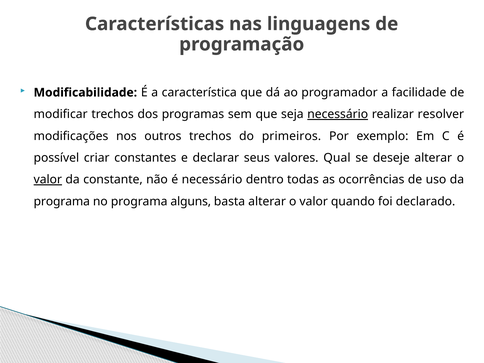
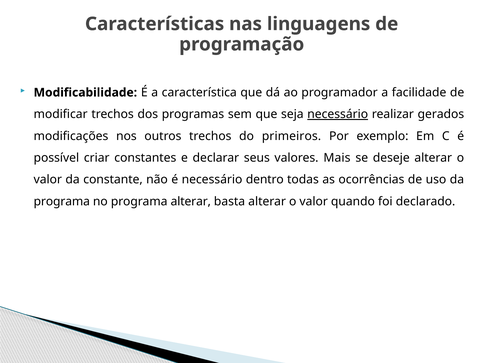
resolver: resolver -> gerados (441, 114)
Qual: Qual -> Mais (337, 158)
valor underline: present -> none (48, 180)
programa alguns: alguns -> alterar (191, 201)
